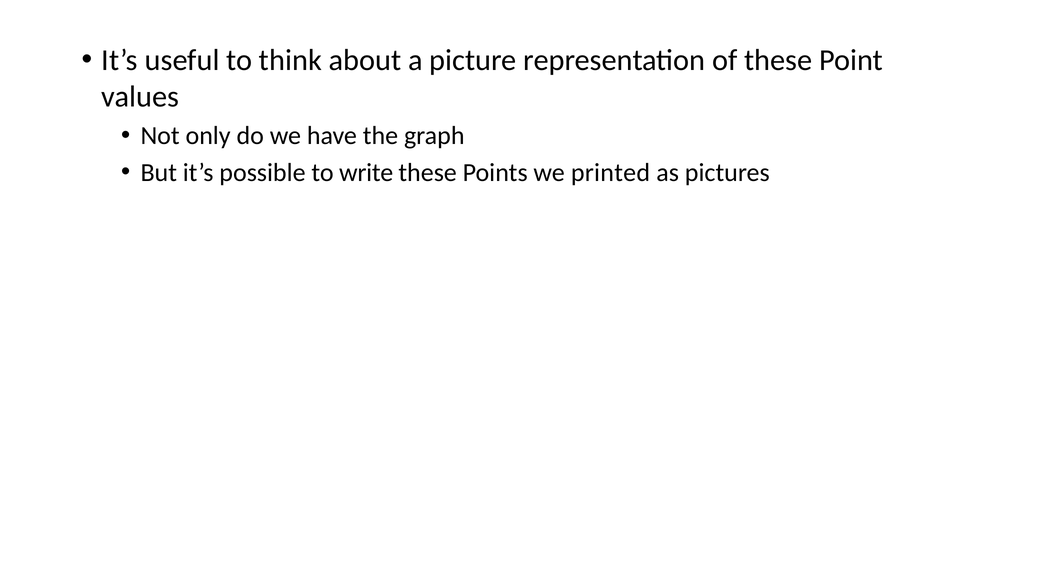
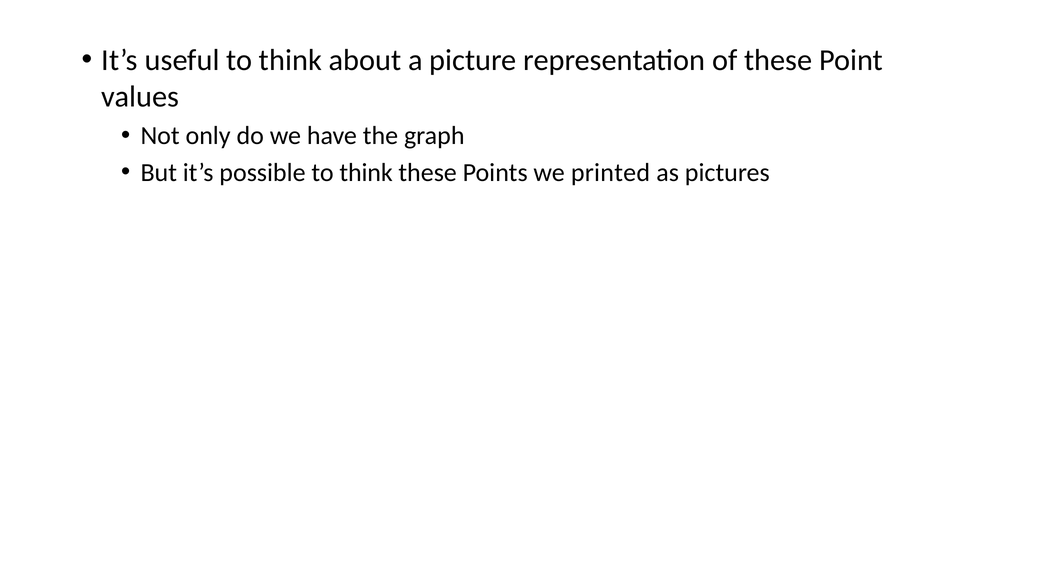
possible to write: write -> think (366, 172)
